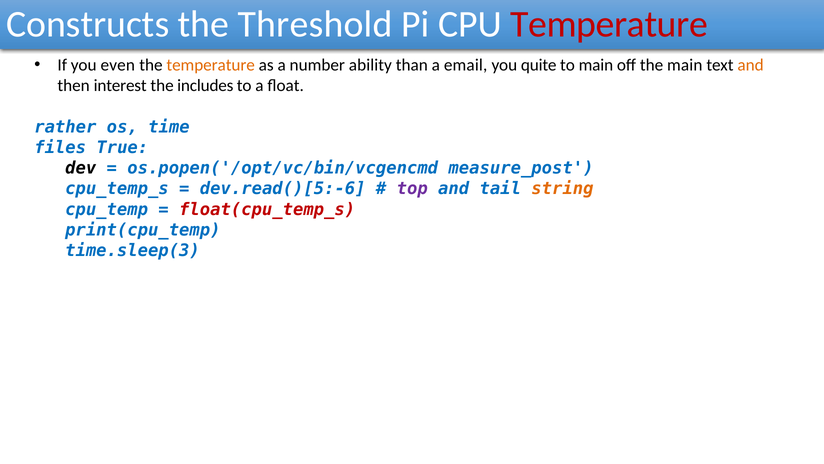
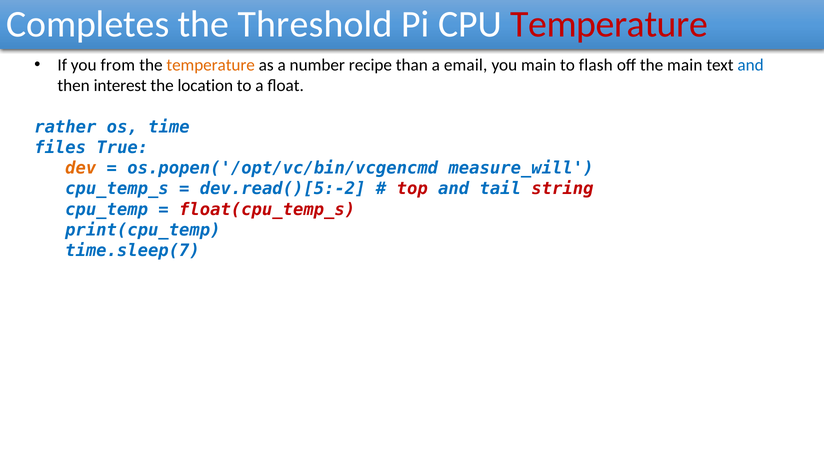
Constructs: Constructs -> Completes (88, 24)
even: even -> from (118, 65)
ability: ability -> recipe (370, 65)
you quite: quite -> main (539, 65)
to main: main -> flash (596, 65)
and colour: orange -> blue (751, 65)
includes: includes -> location (205, 85)
dev colour: black -> orange (81, 168)
measure_post: measure_post -> measure_will (521, 168)
dev.read()[5:-6: dev.read()[5:-6 -> dev.read()[5:-2 (283, 189)
top colour: purple -> red (412, 189)
string colour: orange -> red (562, 189)
time.sleep(3: time.sleep(3 -> time.sleep(7 (132, 250)
